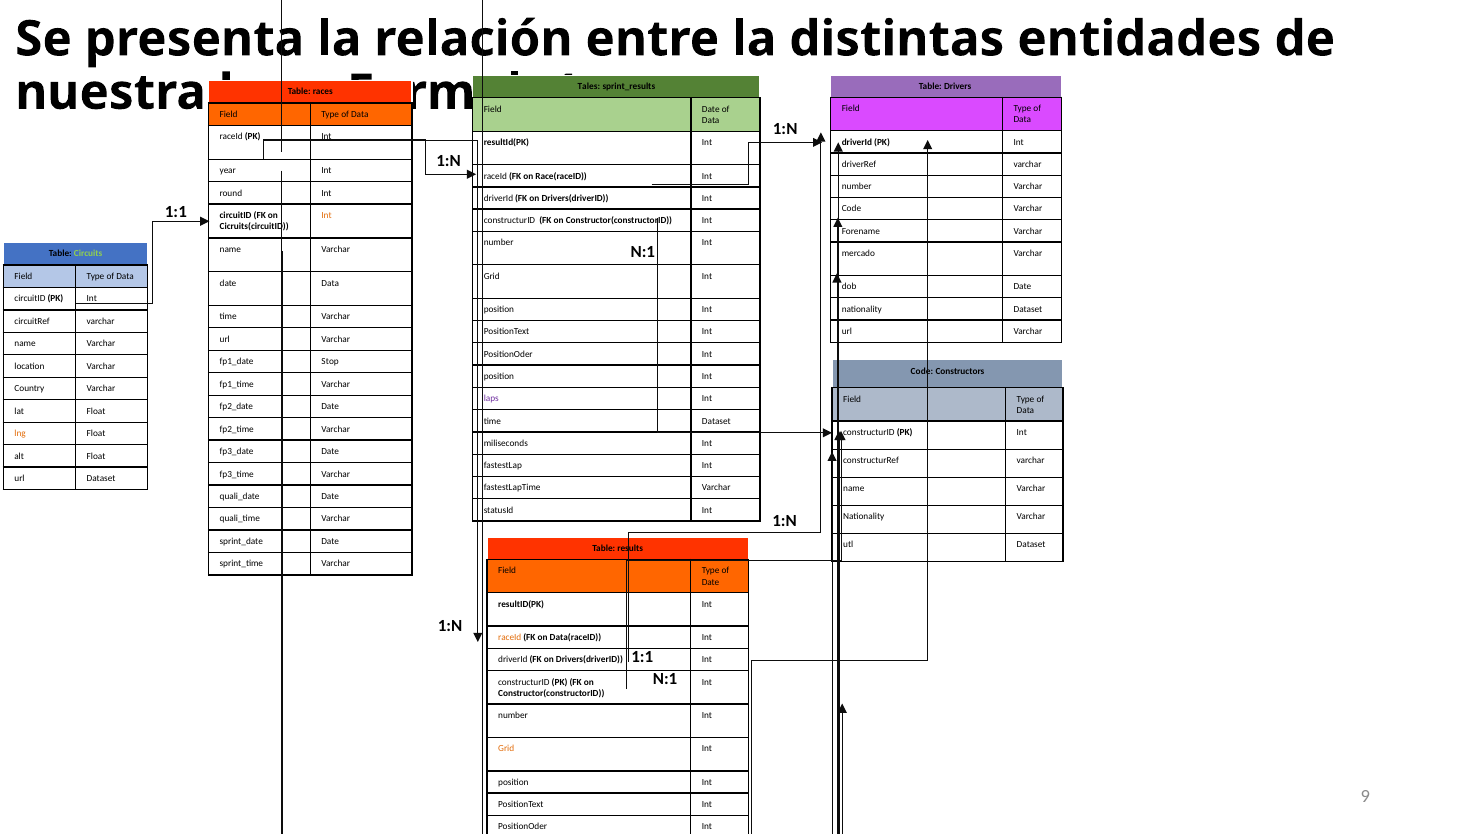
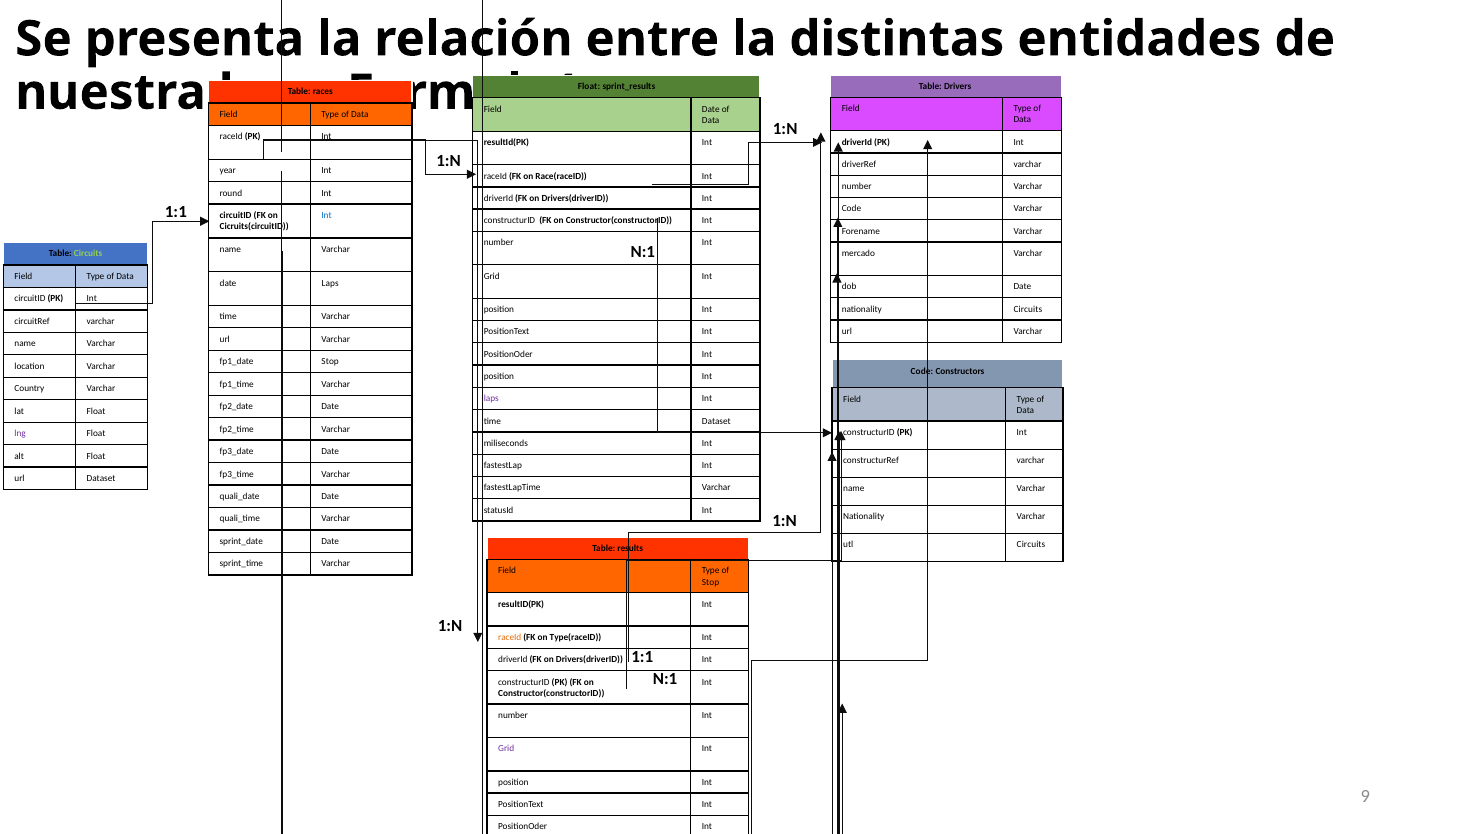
Tales: Tales -> Float (589, 87)
Int colour: orange -> blue (327, 216)
date Data: Data -> Laps (330, 283)
nationality Dataset: Dataset -> Circuits (1028, 309)
lng colour: orange -> purple (20, 434)
utl Dataset: Dataset -> Circuits (1031, 545)
Date: Date -> Stop (710, 582)
Data(raceID: Data(raceID -> Type(raceID (576, 638)
Grid colour: orange -> purple (506, 749)
